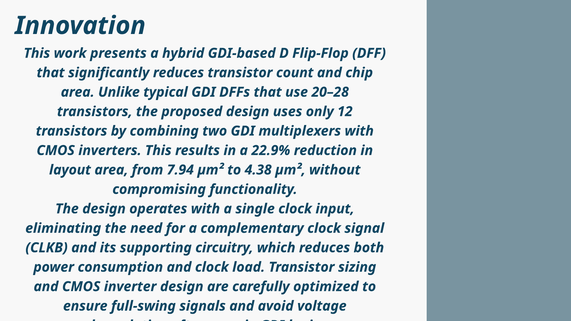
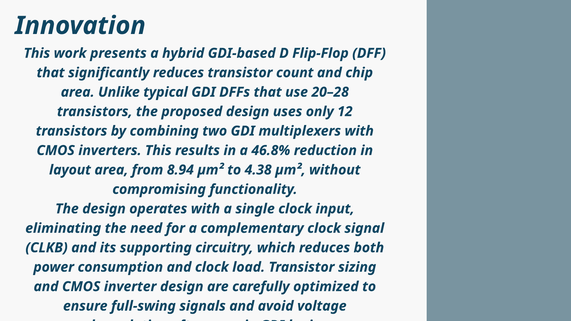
22.9%: 22.9% -> 46.8% (271, 151)
7.94: 7.94 -> 8.94 (180, 170)
